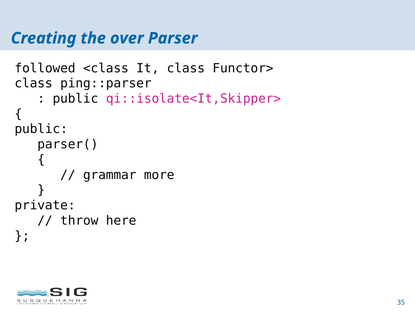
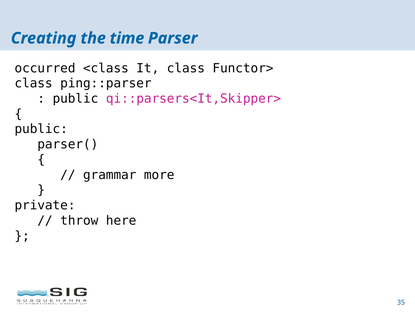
over: over -> time (127, 38)
followed: followed -> occurred (45, 68)
qi::isolate<It,Skipper>: qi::isolate<It,Skipper> -> qi::parsers<It,Skipper> (193, 98)
